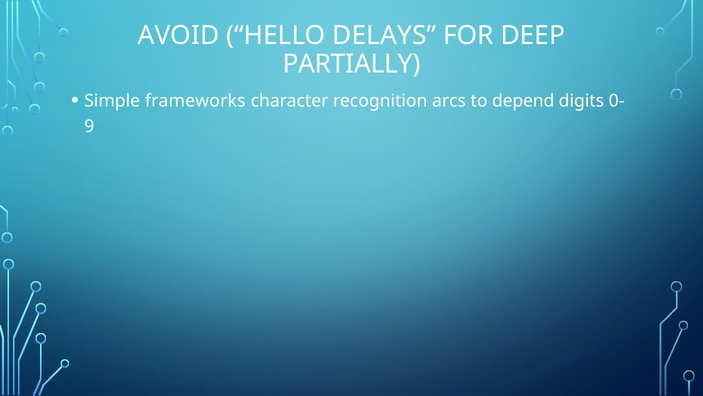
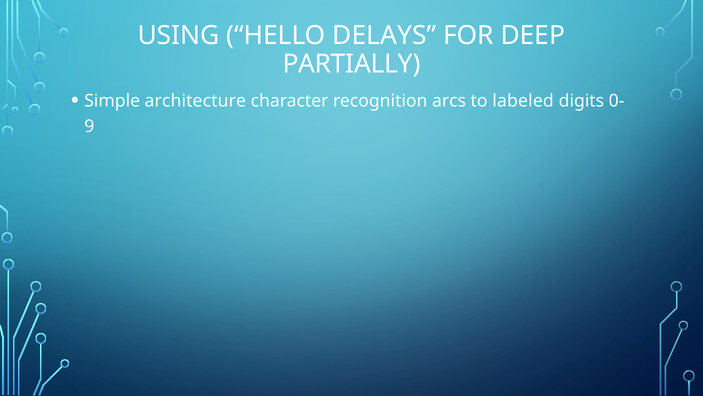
AVOID: AVOID -> USING (179, 35)
frameworks: frameworks -> architecture (195, 101)
depend: depend -> labeled (523, 101)
